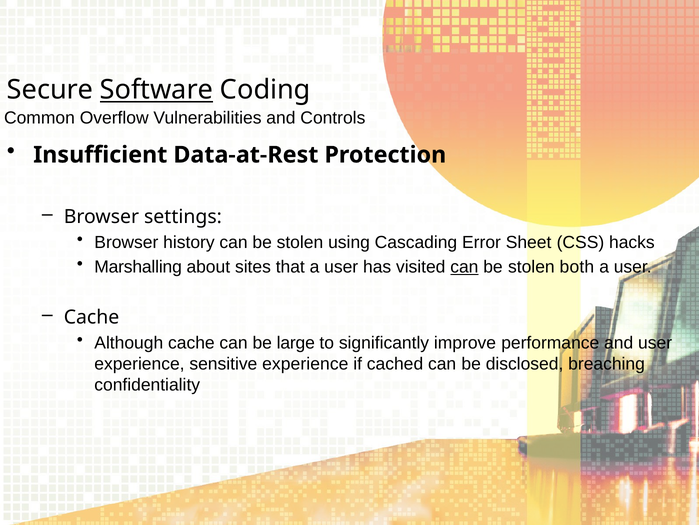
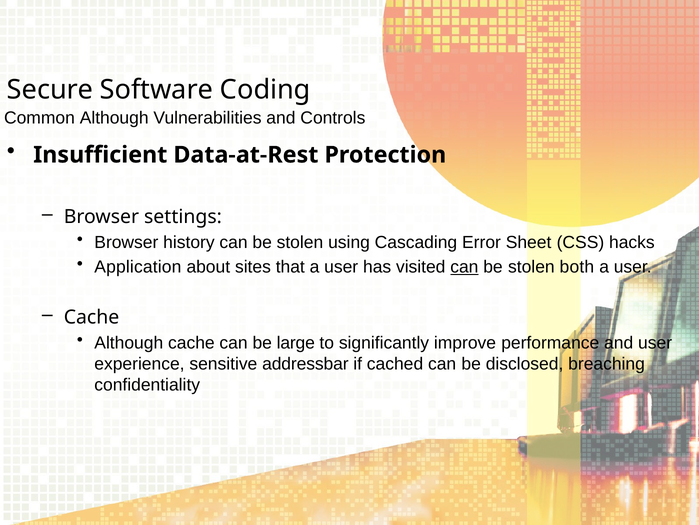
Software underline: present -> none (156, 90)
Common Overflow: Overflow -> Although (114, 118)
Marshalling: Marshalling -> Application (138, 266)
sensitive experience: experience -> addressbar (305, 364)
